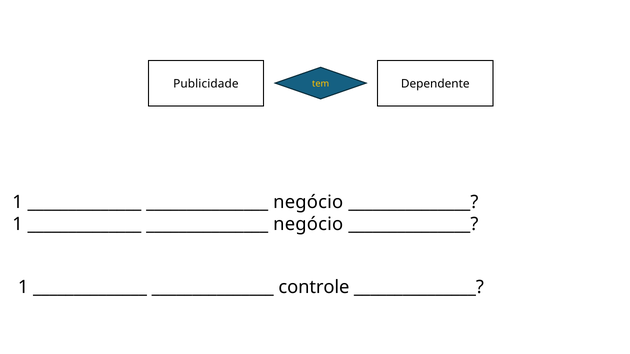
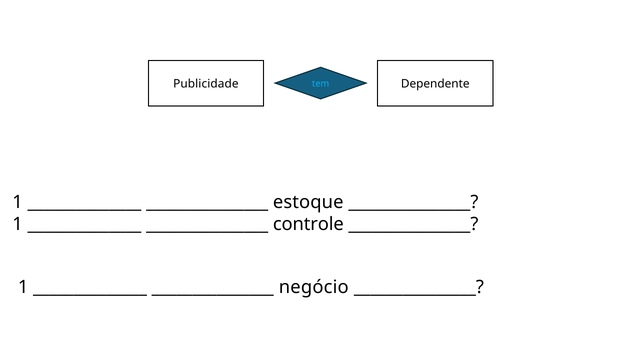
tem colour: yellow -> light blue (321, 84)
negócio: negócio -> estoque (308, 203)
negócio: negócio -> controle (308, 225)
controle: controle -> negócio (314, 287)
